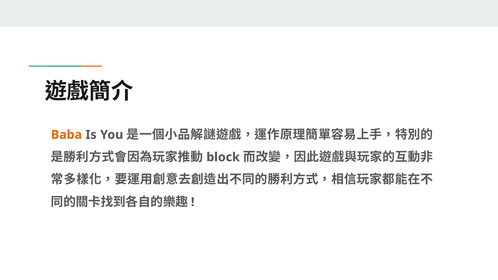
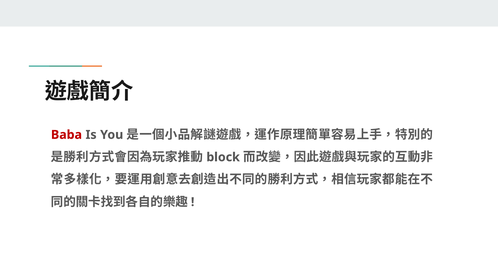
Baba colour: orange -> red (66, 135)
